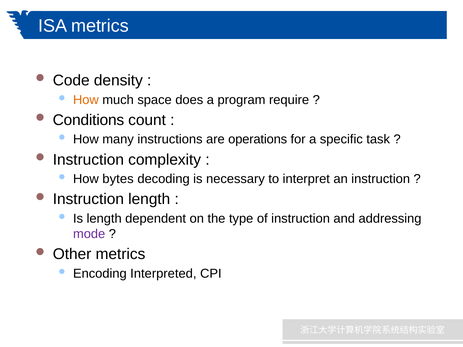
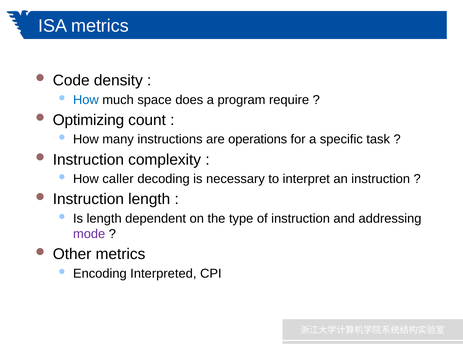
How colour: orange -> blue (86, 100)
Conditions: Conditions -> Optimizing (88, 120)
bytes: bytes -> caller (118, 179)
